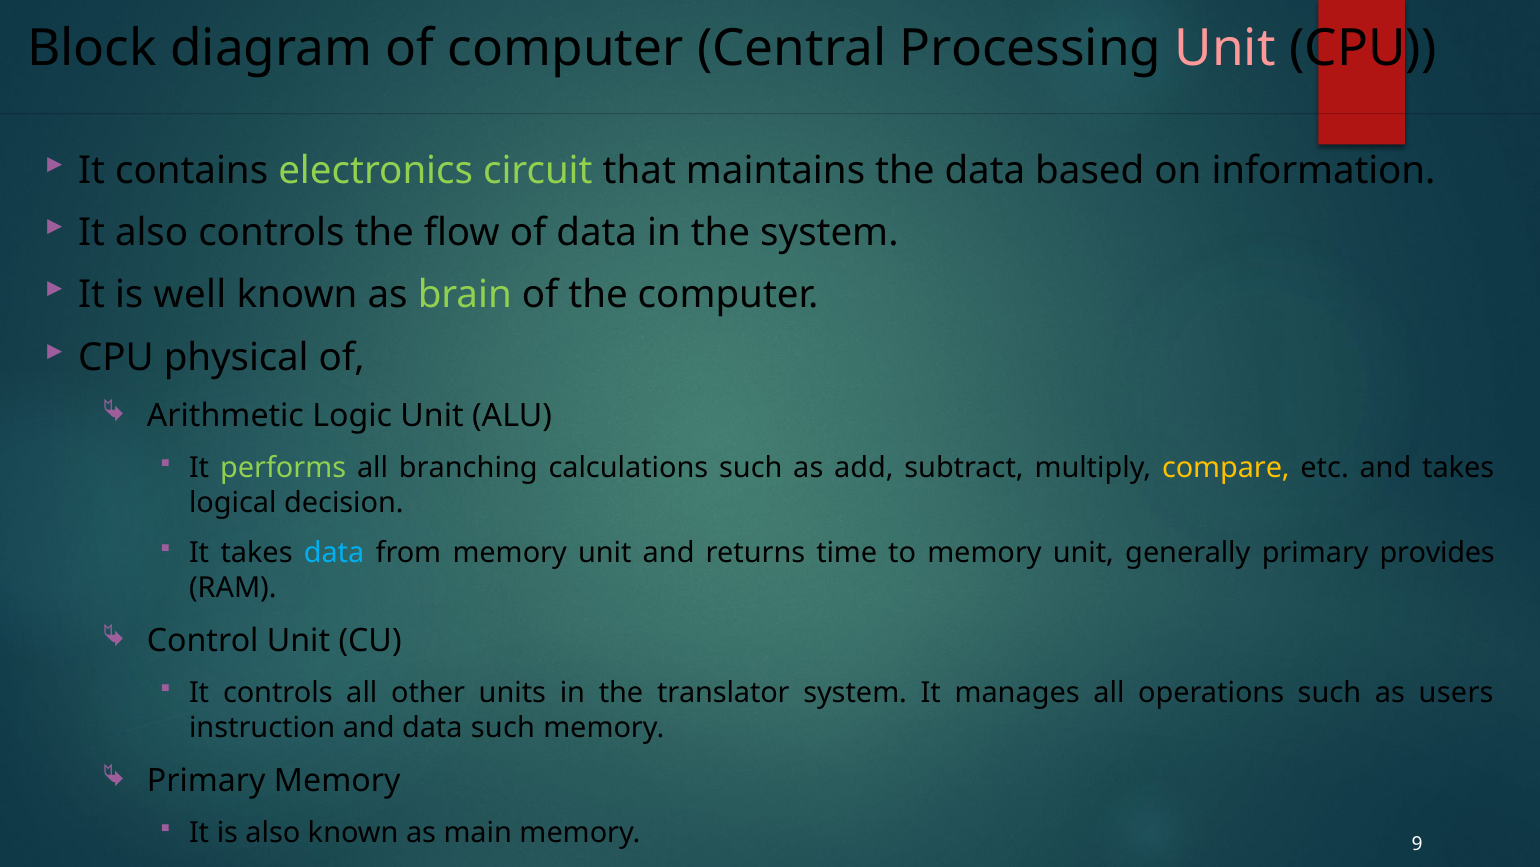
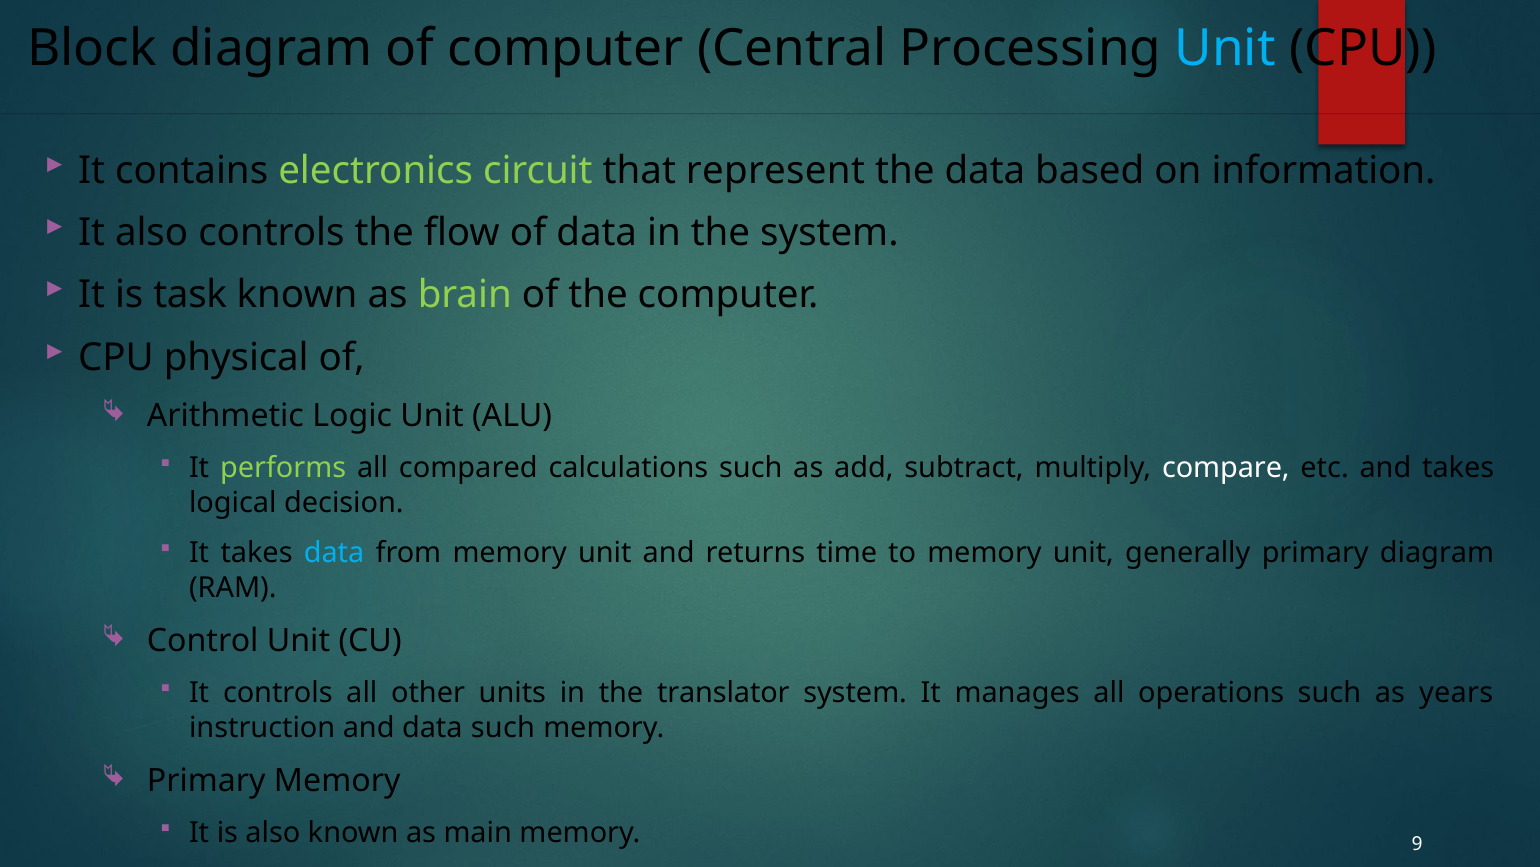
Unit colour: pink -> light blue (1225, 48)
maintains: maintains -> represent (775, 170)
well: well -> task (190, 295)
branching: branching -> compared (468, 467)
compare colour: yellow -> white (1226, 467)
primary provides: provides -> diagram (1437, 553)
users: users -> years (1456, 693)
